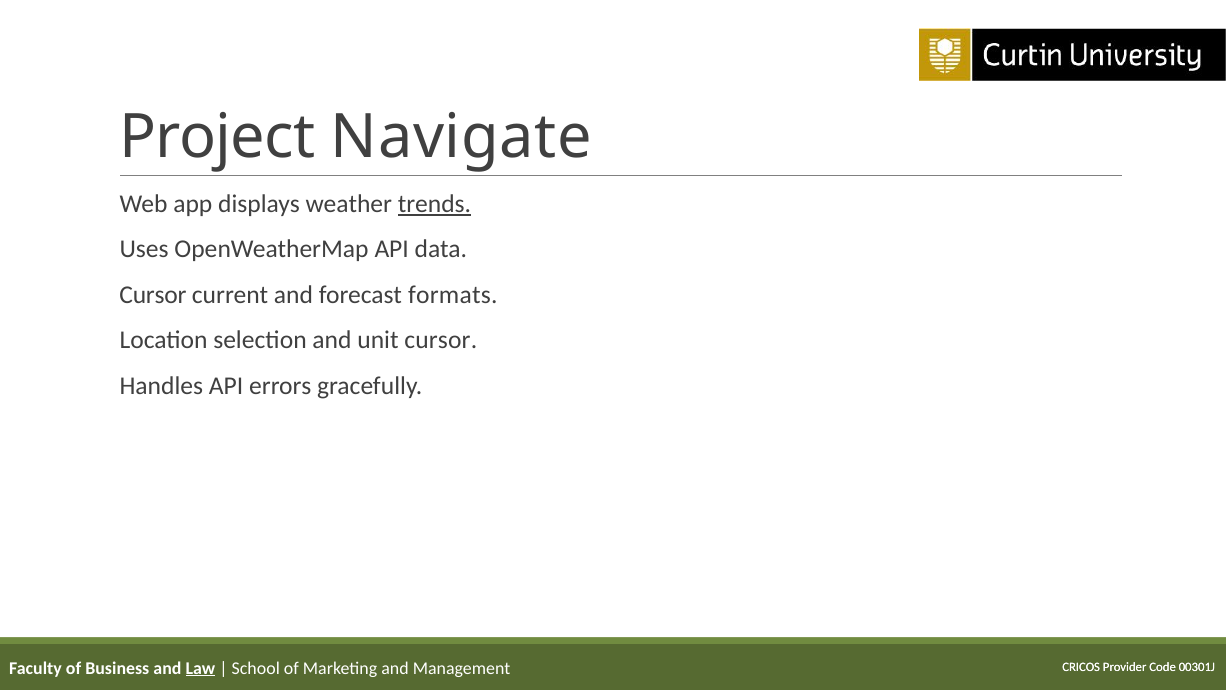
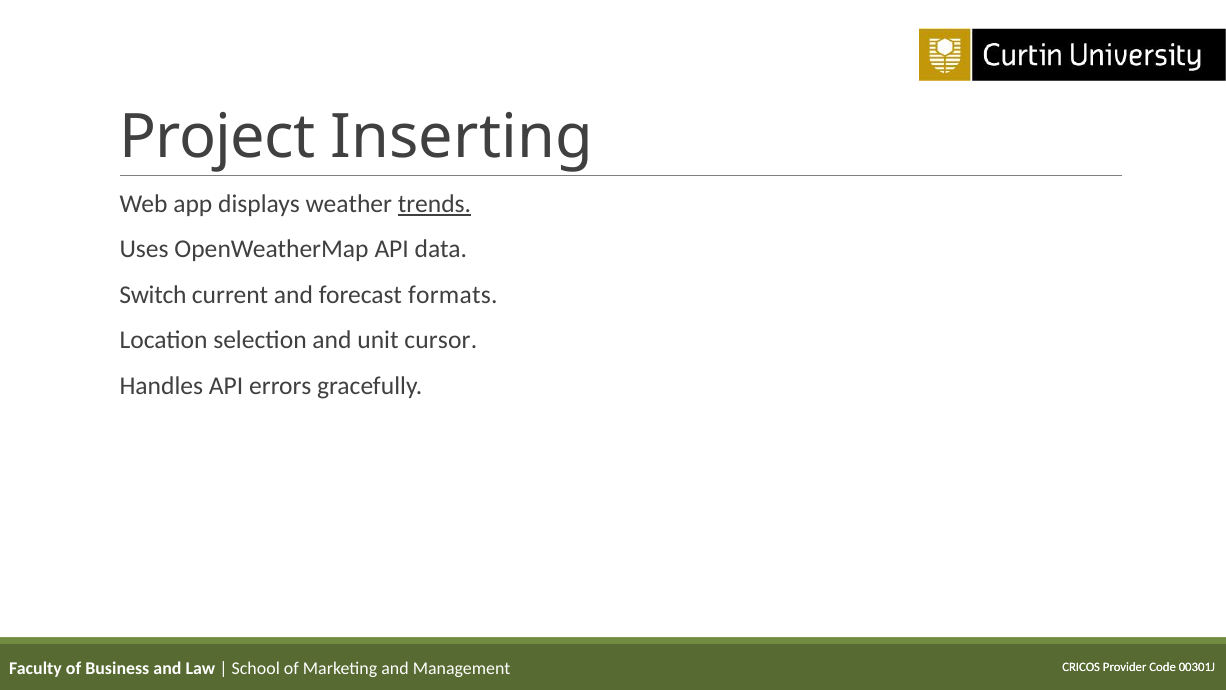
Navigate: Navigate -> Inserting (462, 137)
Cursor: Cursor -> Switch (153, 295)
Law underline: present -> none (200, 668)
